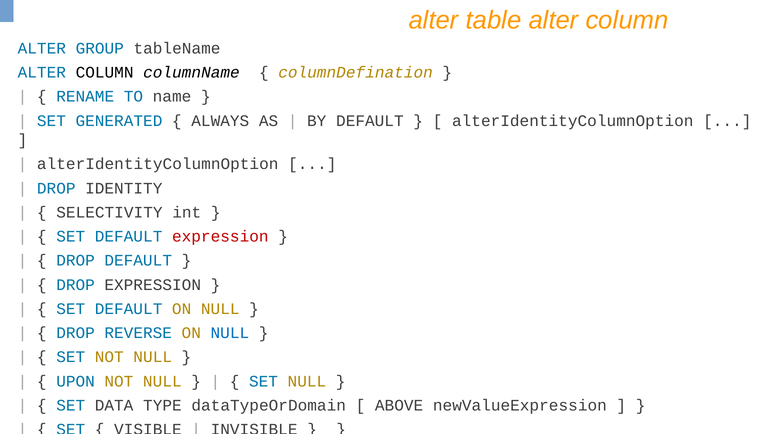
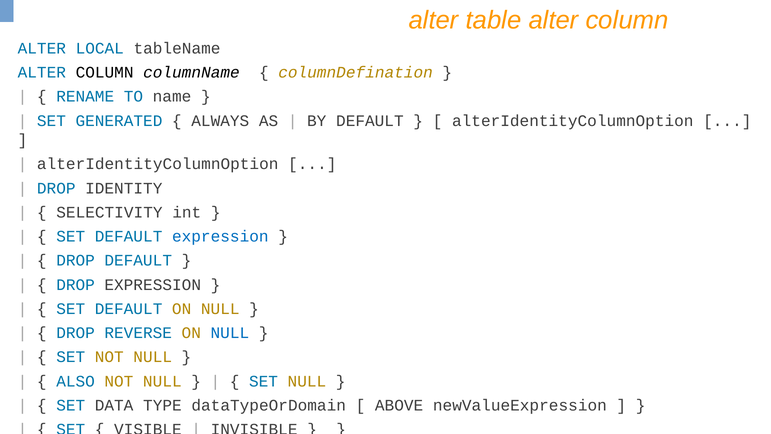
GROUP: GROUP -> LOCAL (100, 48)
expression colour: red -> blue (220, 236)
UPON: UPON -> ALSO (76, 381)
